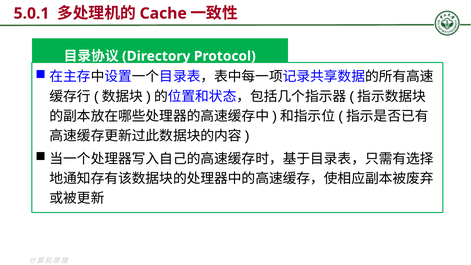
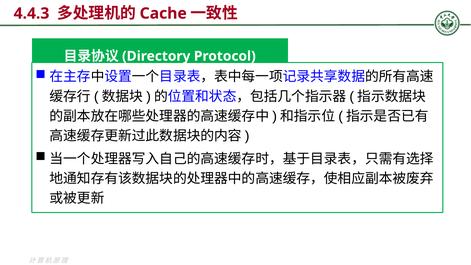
5.0.1: 5.0.1 -> 4.4.3 (31, 13)
